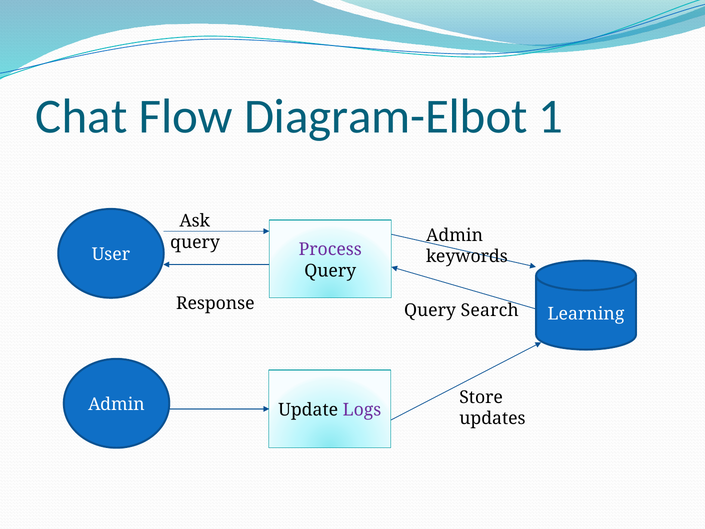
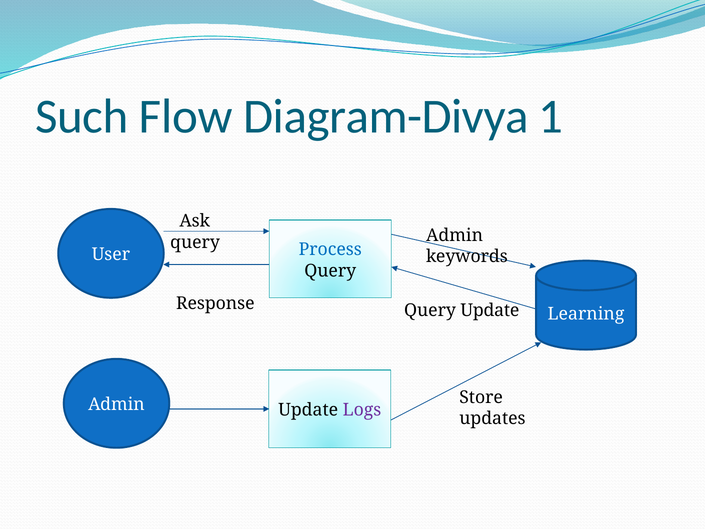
Chat: Chat -> Such (82, 116)
Diagram-Elbot: Diagram-Elbot -> Diagram-Divya (386, 116)
Process colour: purple -> blue (330, 249)
Query Search: Search -> Update (490, 311)
